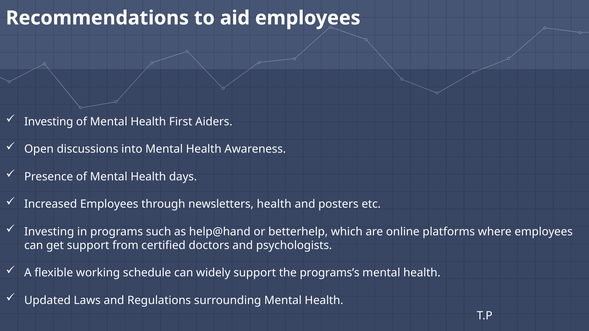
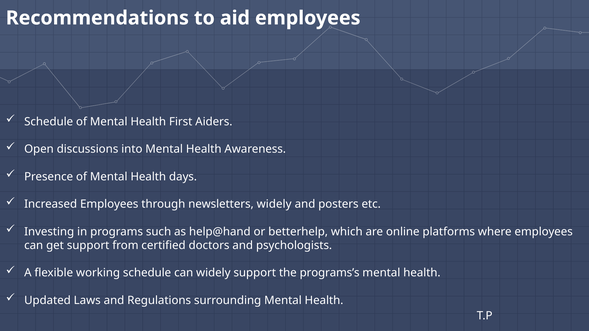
Investing: Investing -> Schedule (49, 122)
newsletters health: health -> widely (274, 204)
